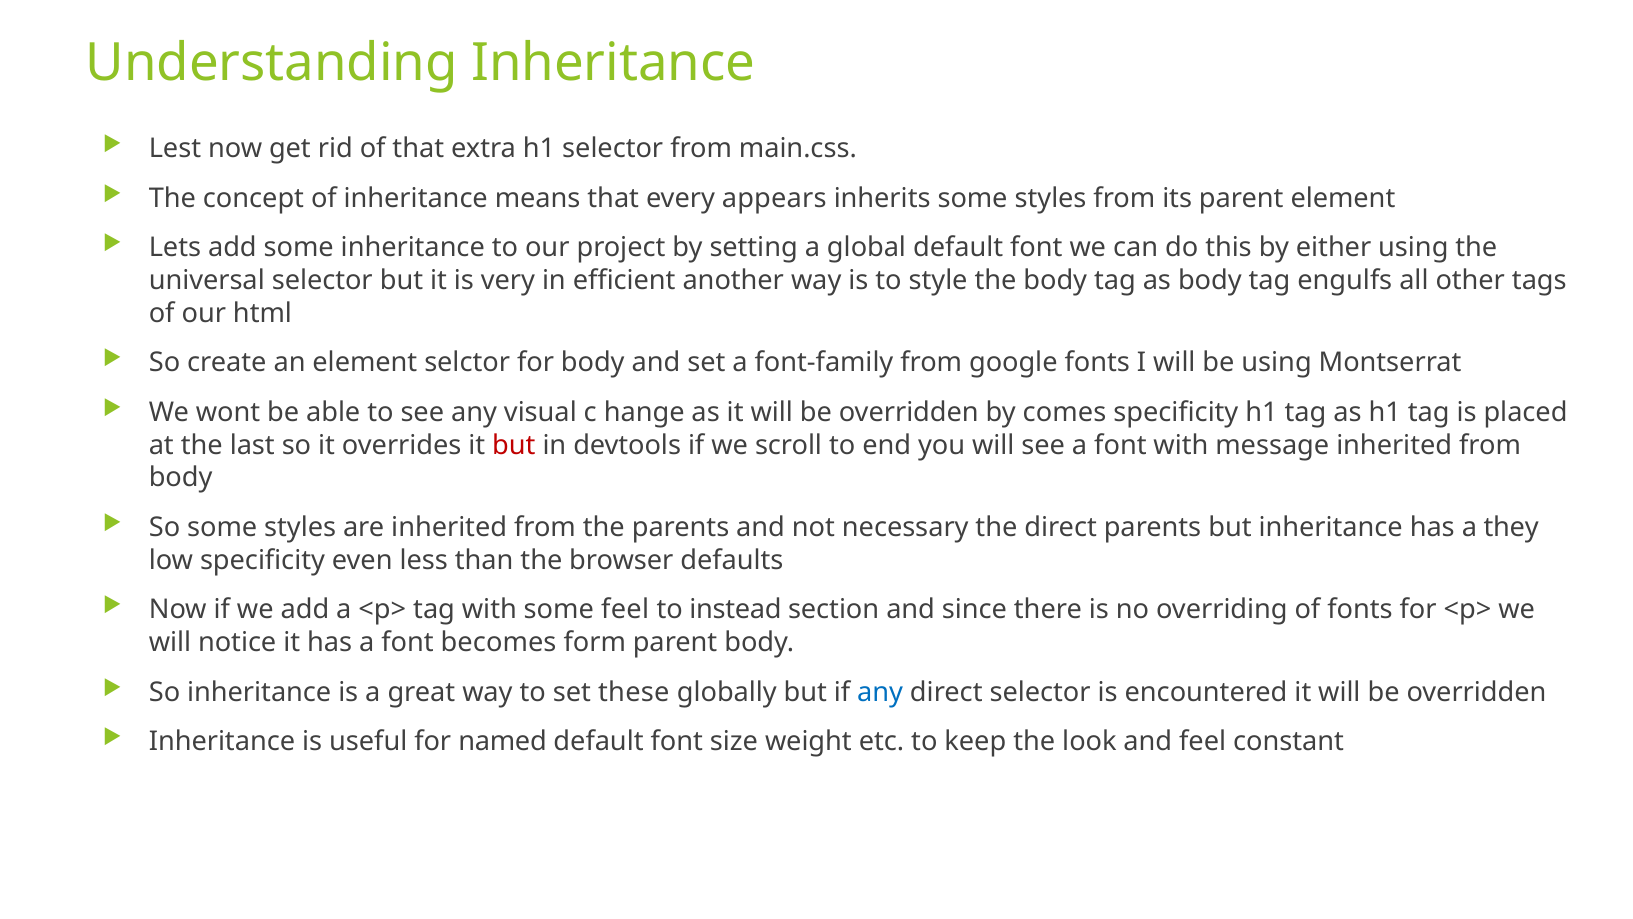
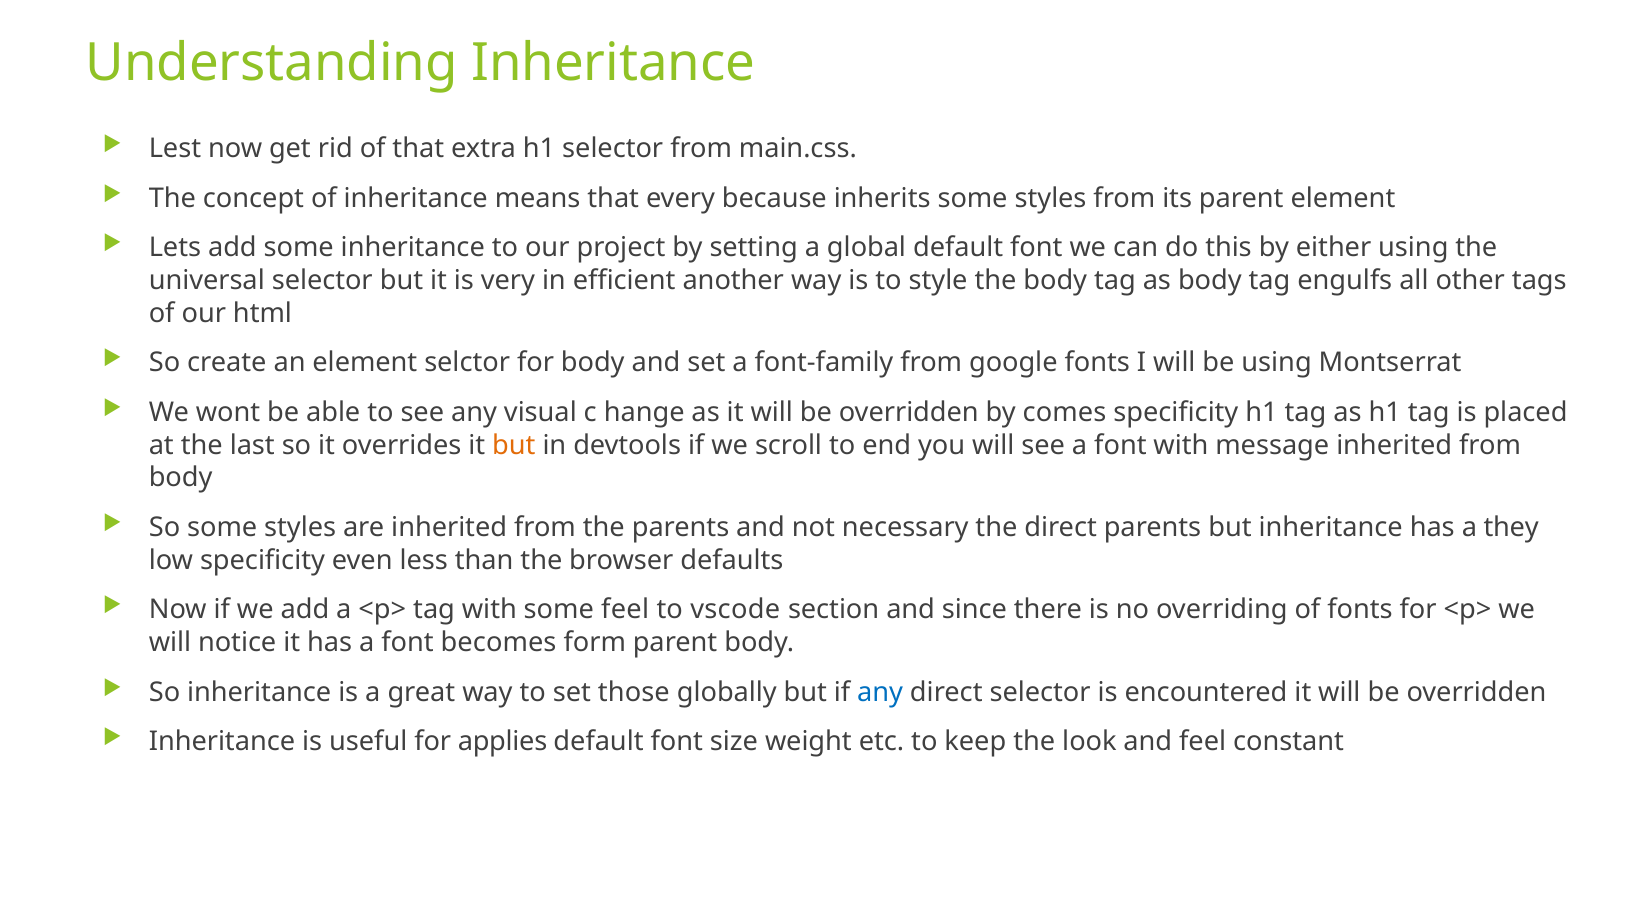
appears: appears -> because (774, 198)
but colour: red -> orange (514, 445)
instead: instead -> vscode (735, 609)
these: these -> those (634, 692)
named: named -> applies (503, 741)
